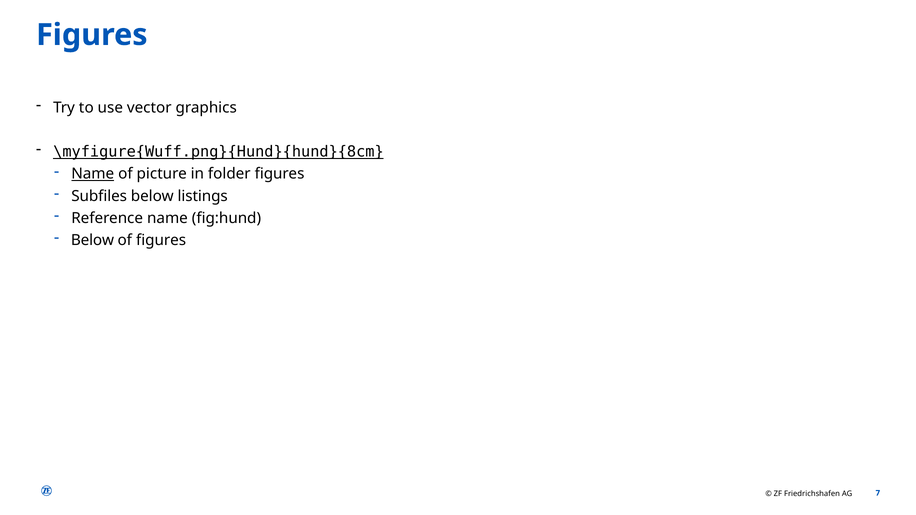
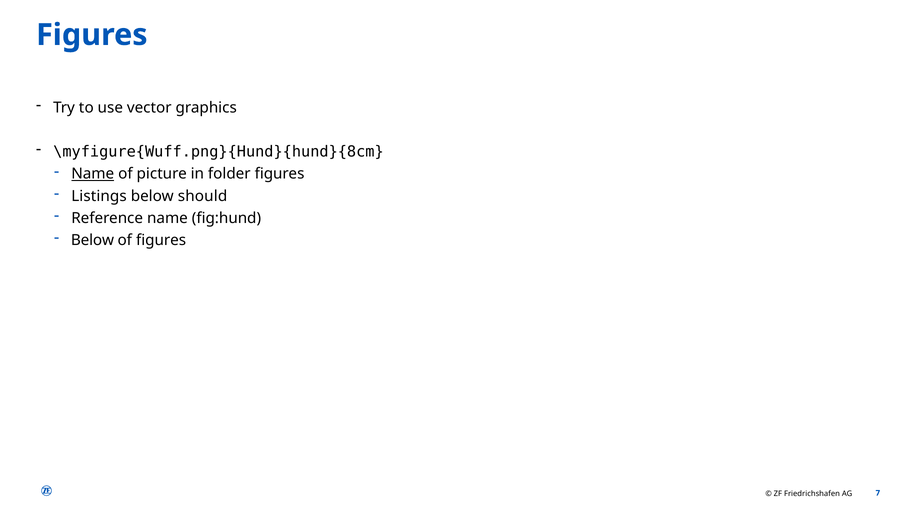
\myfigure{Wuff.png}{Hund}{hund}{8cm underline: present -> none (218, 152)
Subfiles: Subfiles -> Listings (99, 196)
listings: listings -> should (203, 196)
